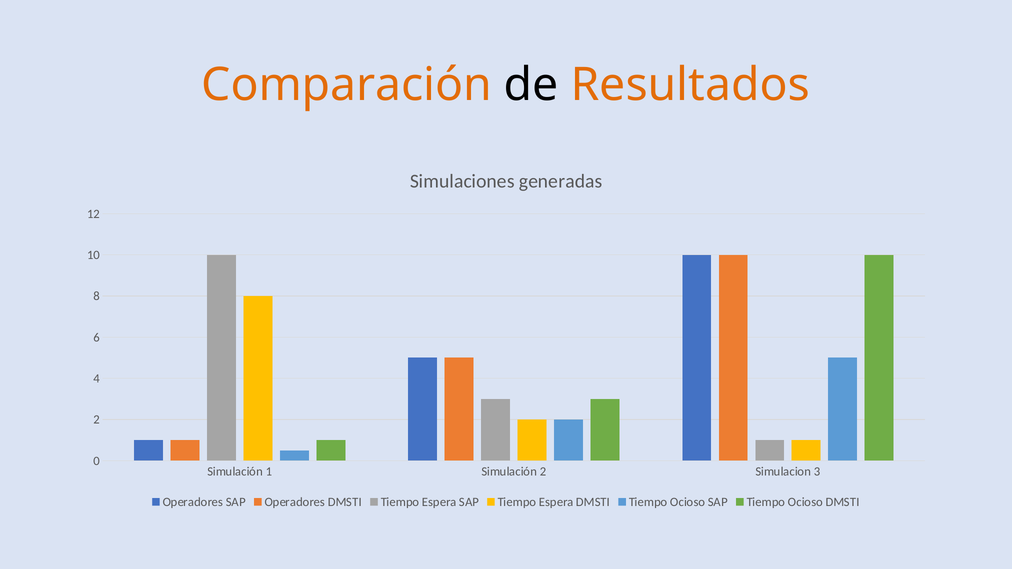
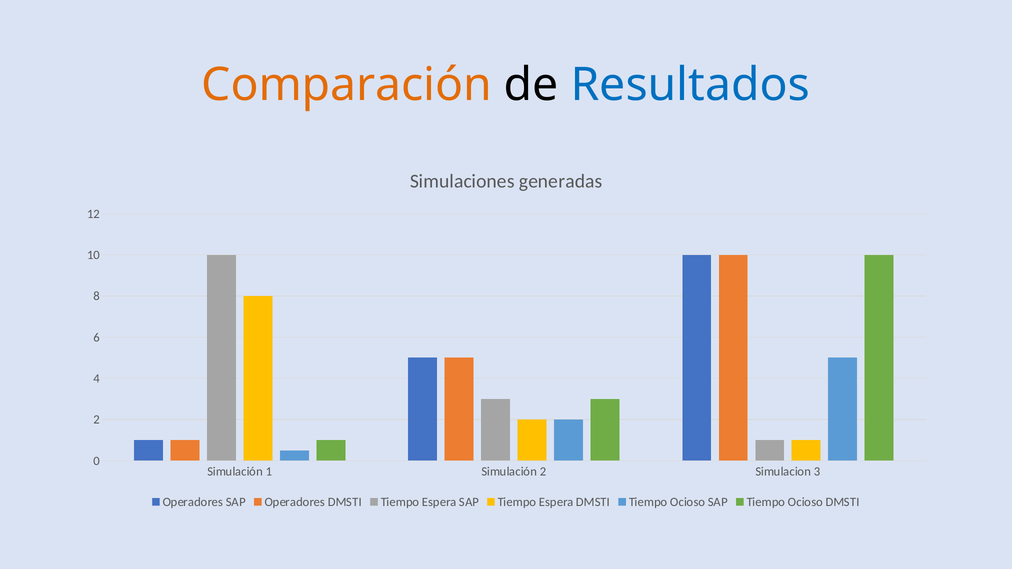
Resultados colour: orange -> blue (690, 85)
